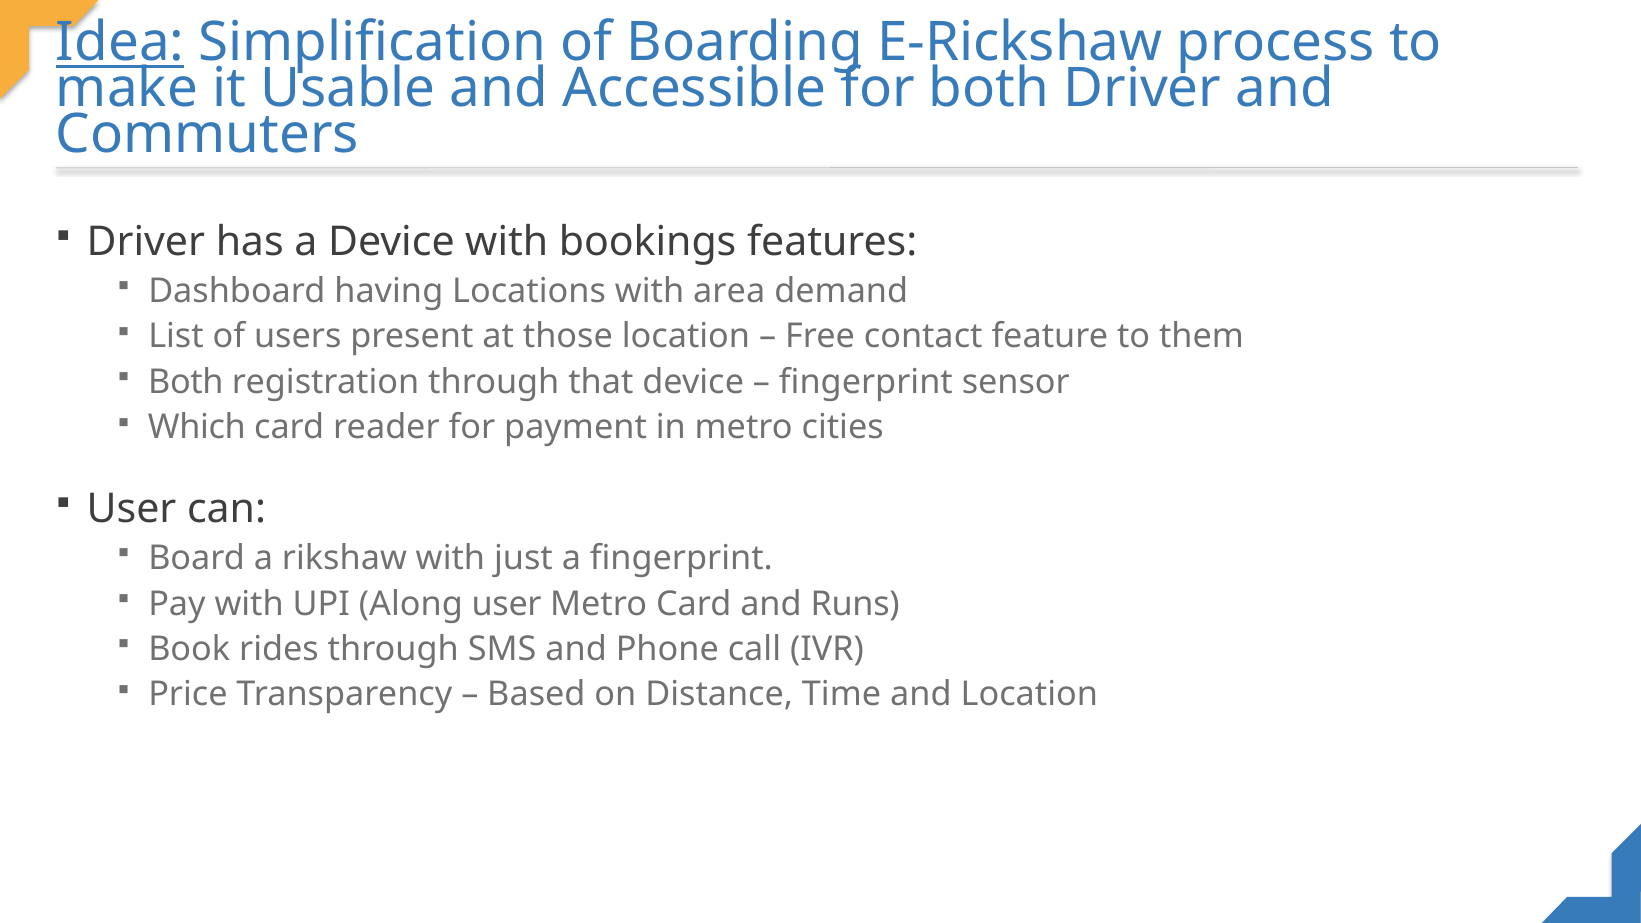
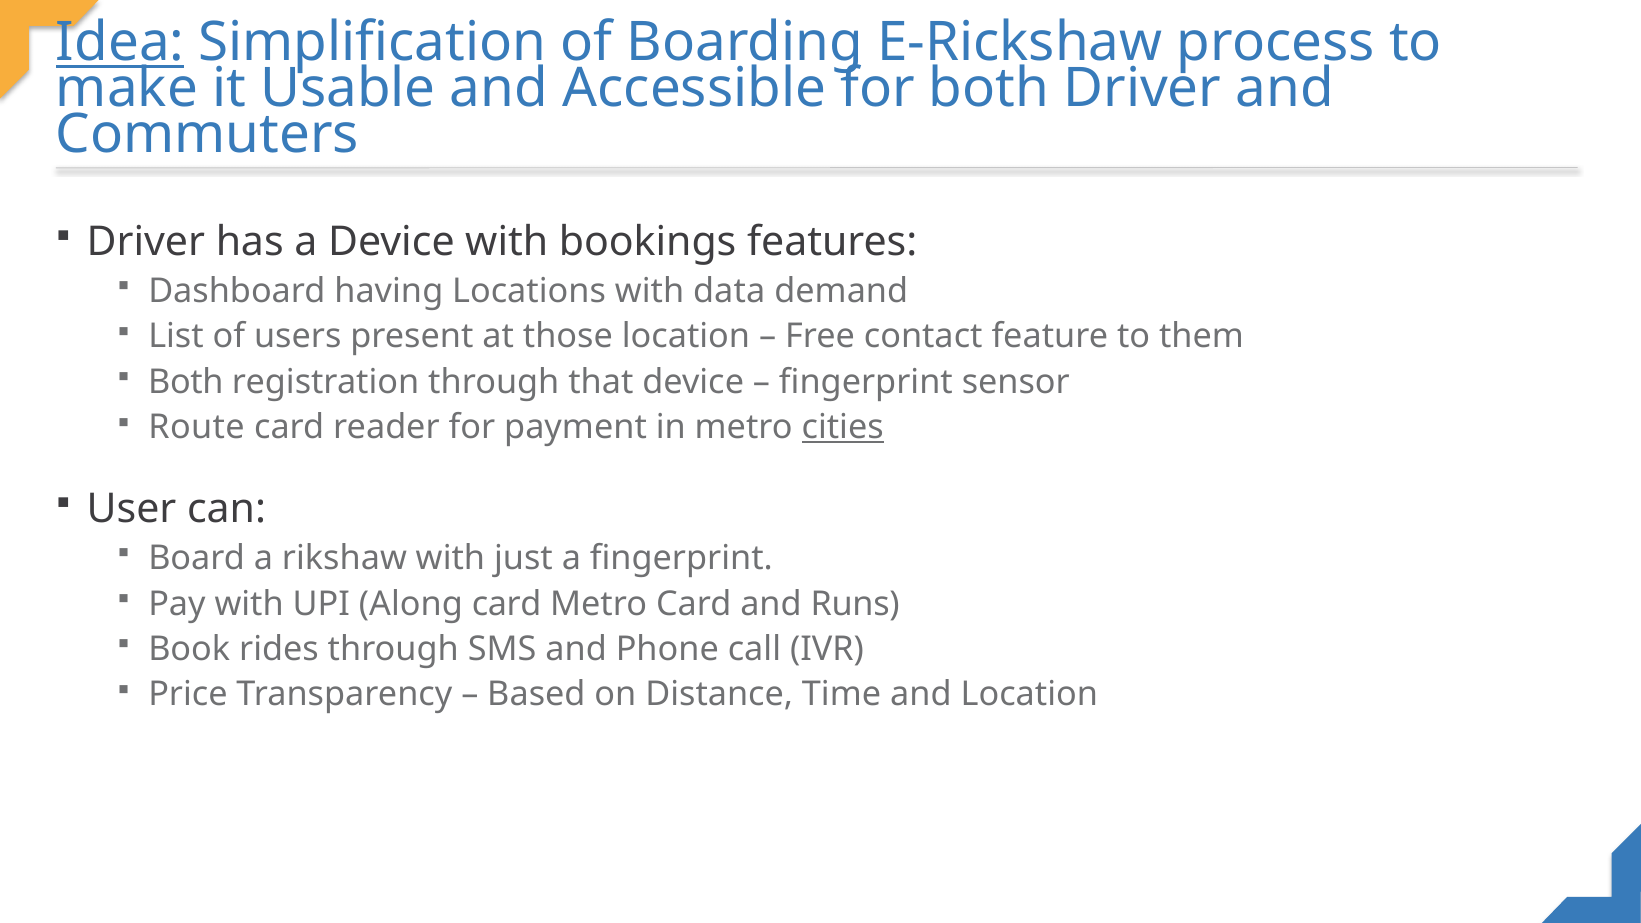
area: area -> data (729, 291)
Which: Which -> Route (197, 428)
cities underline: none -> present (843, 428)
Along user: user -> card (507, 604)
